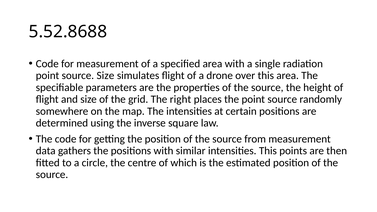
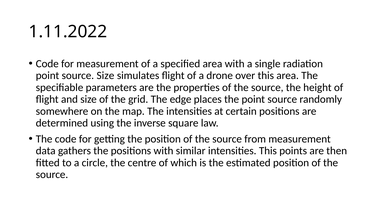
5.52.8688: 5.52.8688 -> 1.11.2022 (68, 32)
right: right -> edge (181, 99)
